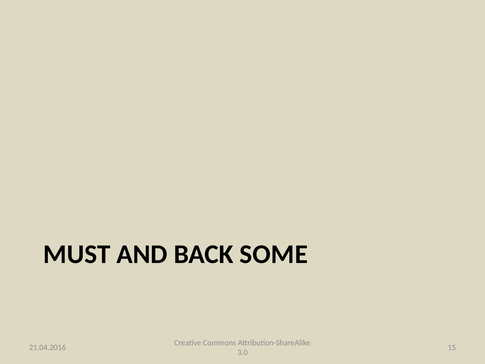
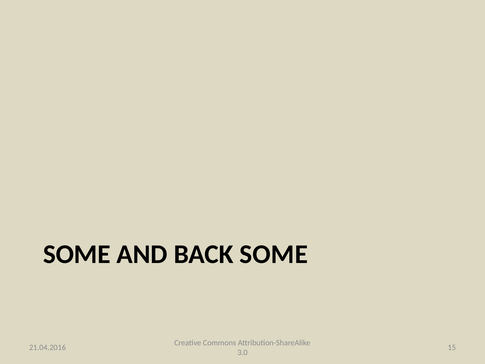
MUST: MUST -> SOME (77, 254)
